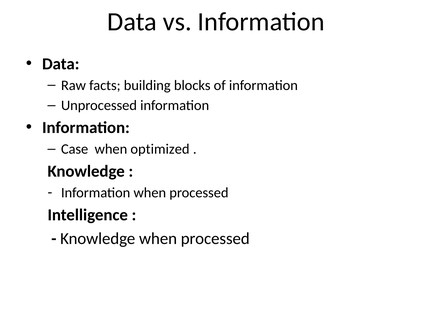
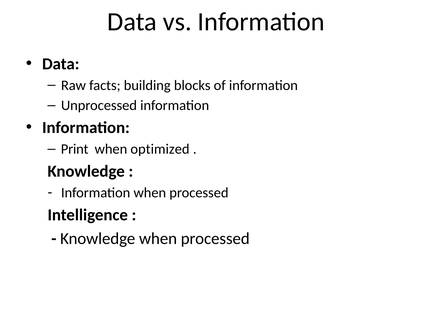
Case: Case -> Print (75, 149)
